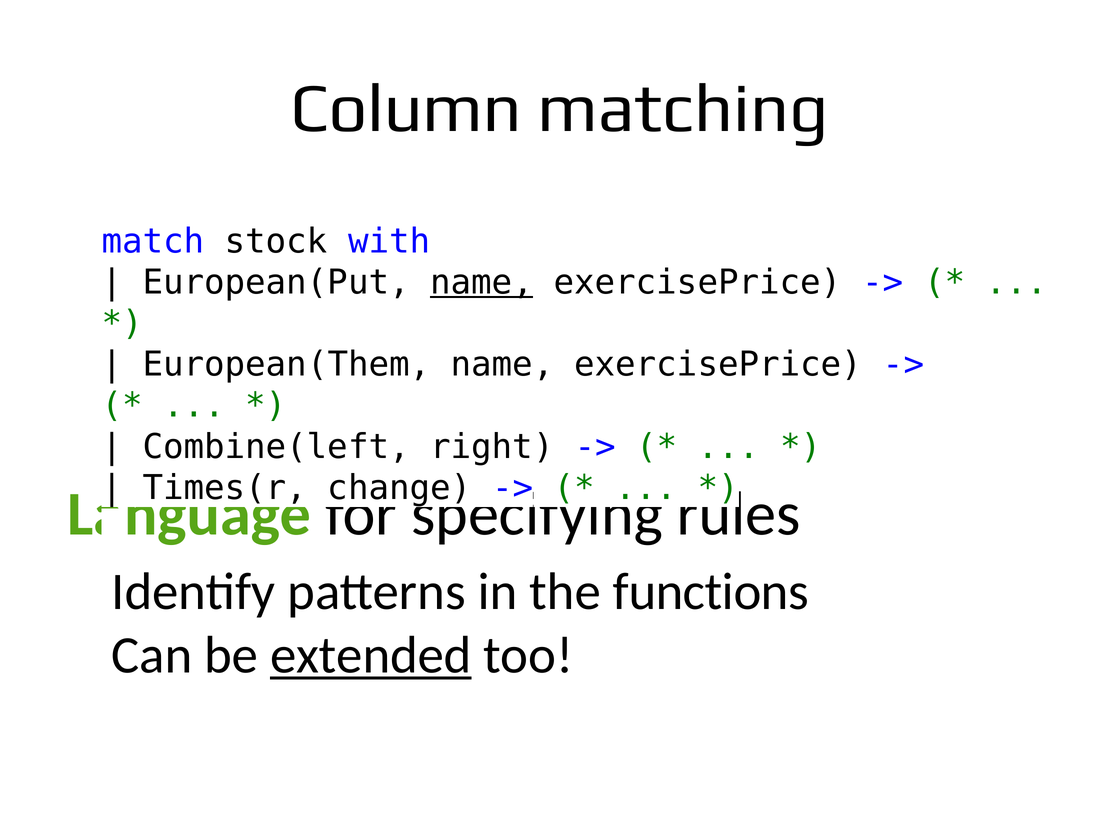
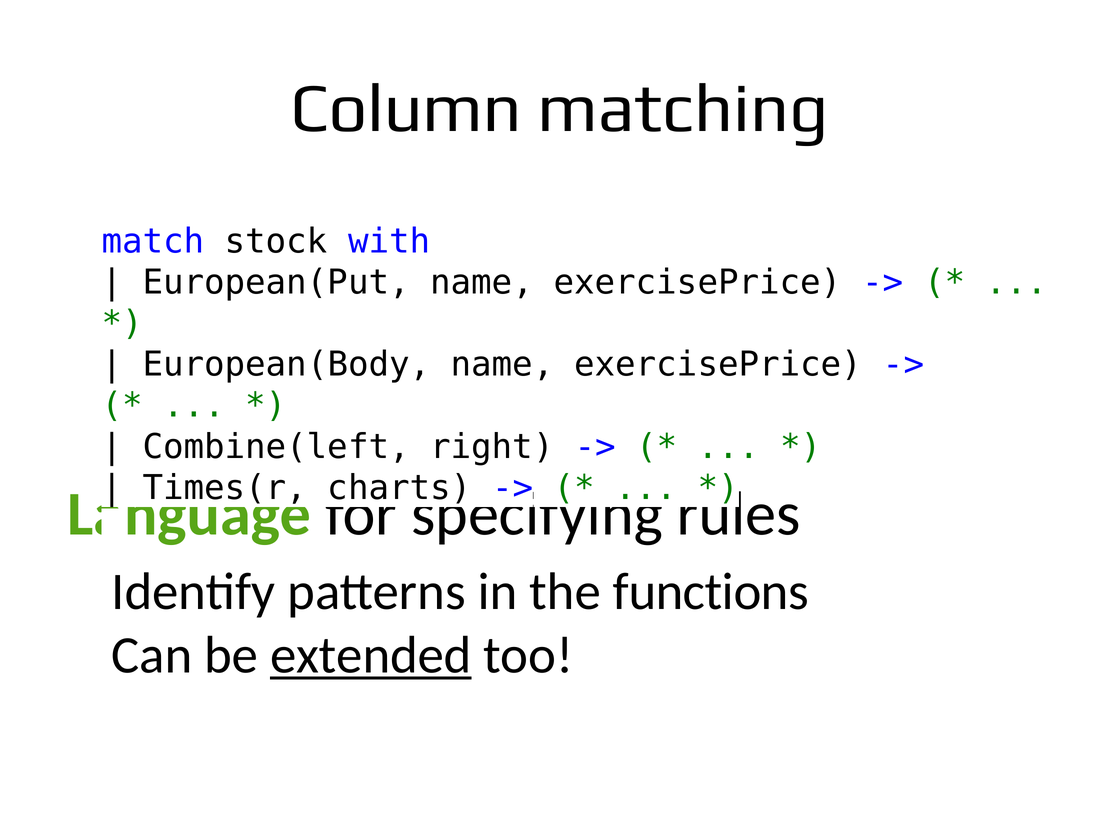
name underline: present -> none (482, 283)
European(Them: European(Them -> European(Body (286, 365)
change: change -> charts (399, 488)
